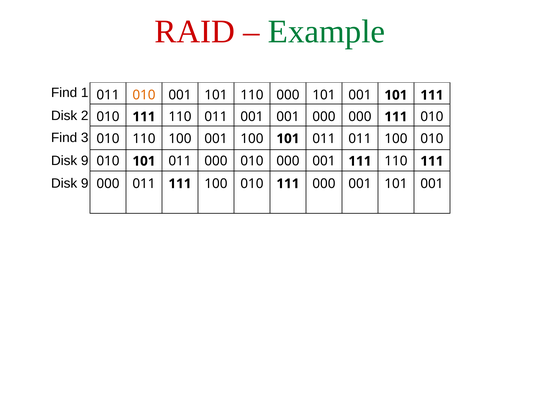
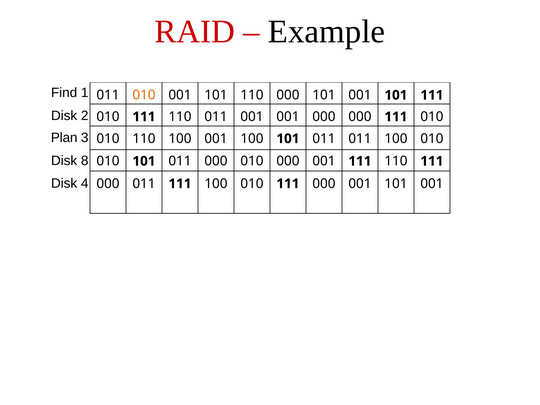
Example colour: green -> black (327, 32)
Find: Find -> Plan (64, 138)
9: 9 -> 8 (85, 161)
9: 9 -> 4 (85, 183)
